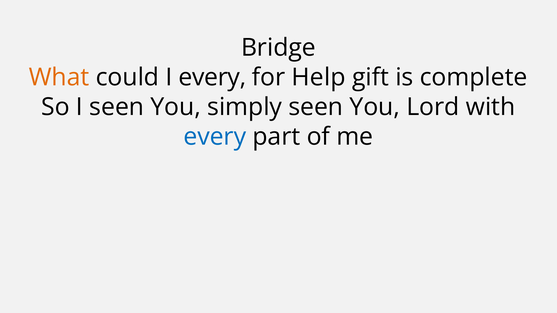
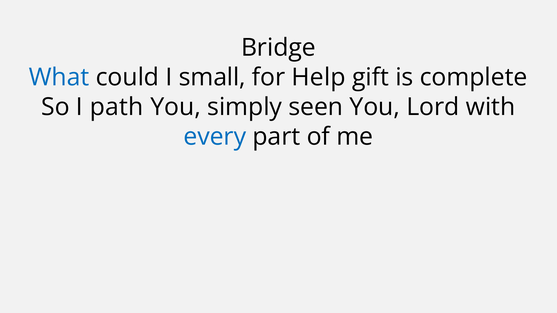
What colour: orange -> blue (59, 77)
I every: every -> small (212, 77)
I seen: seen -> path (117, 107)
